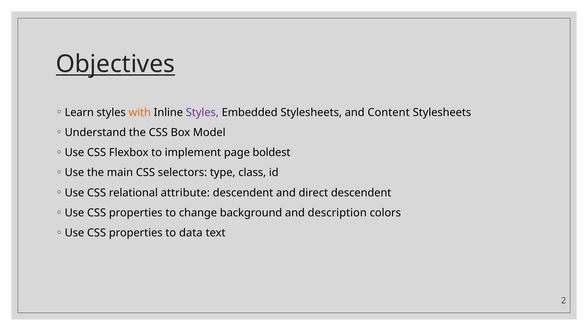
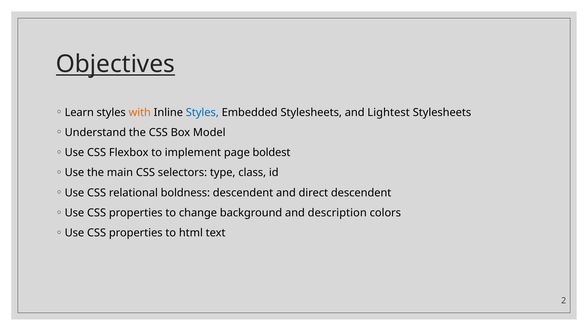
Styles colour: purple -> blue (202, 112)
Content: Content -> Lightest (389, 112)
attribute: attribute -> boldness (185, 193)
data: data -> html (191, 233)
